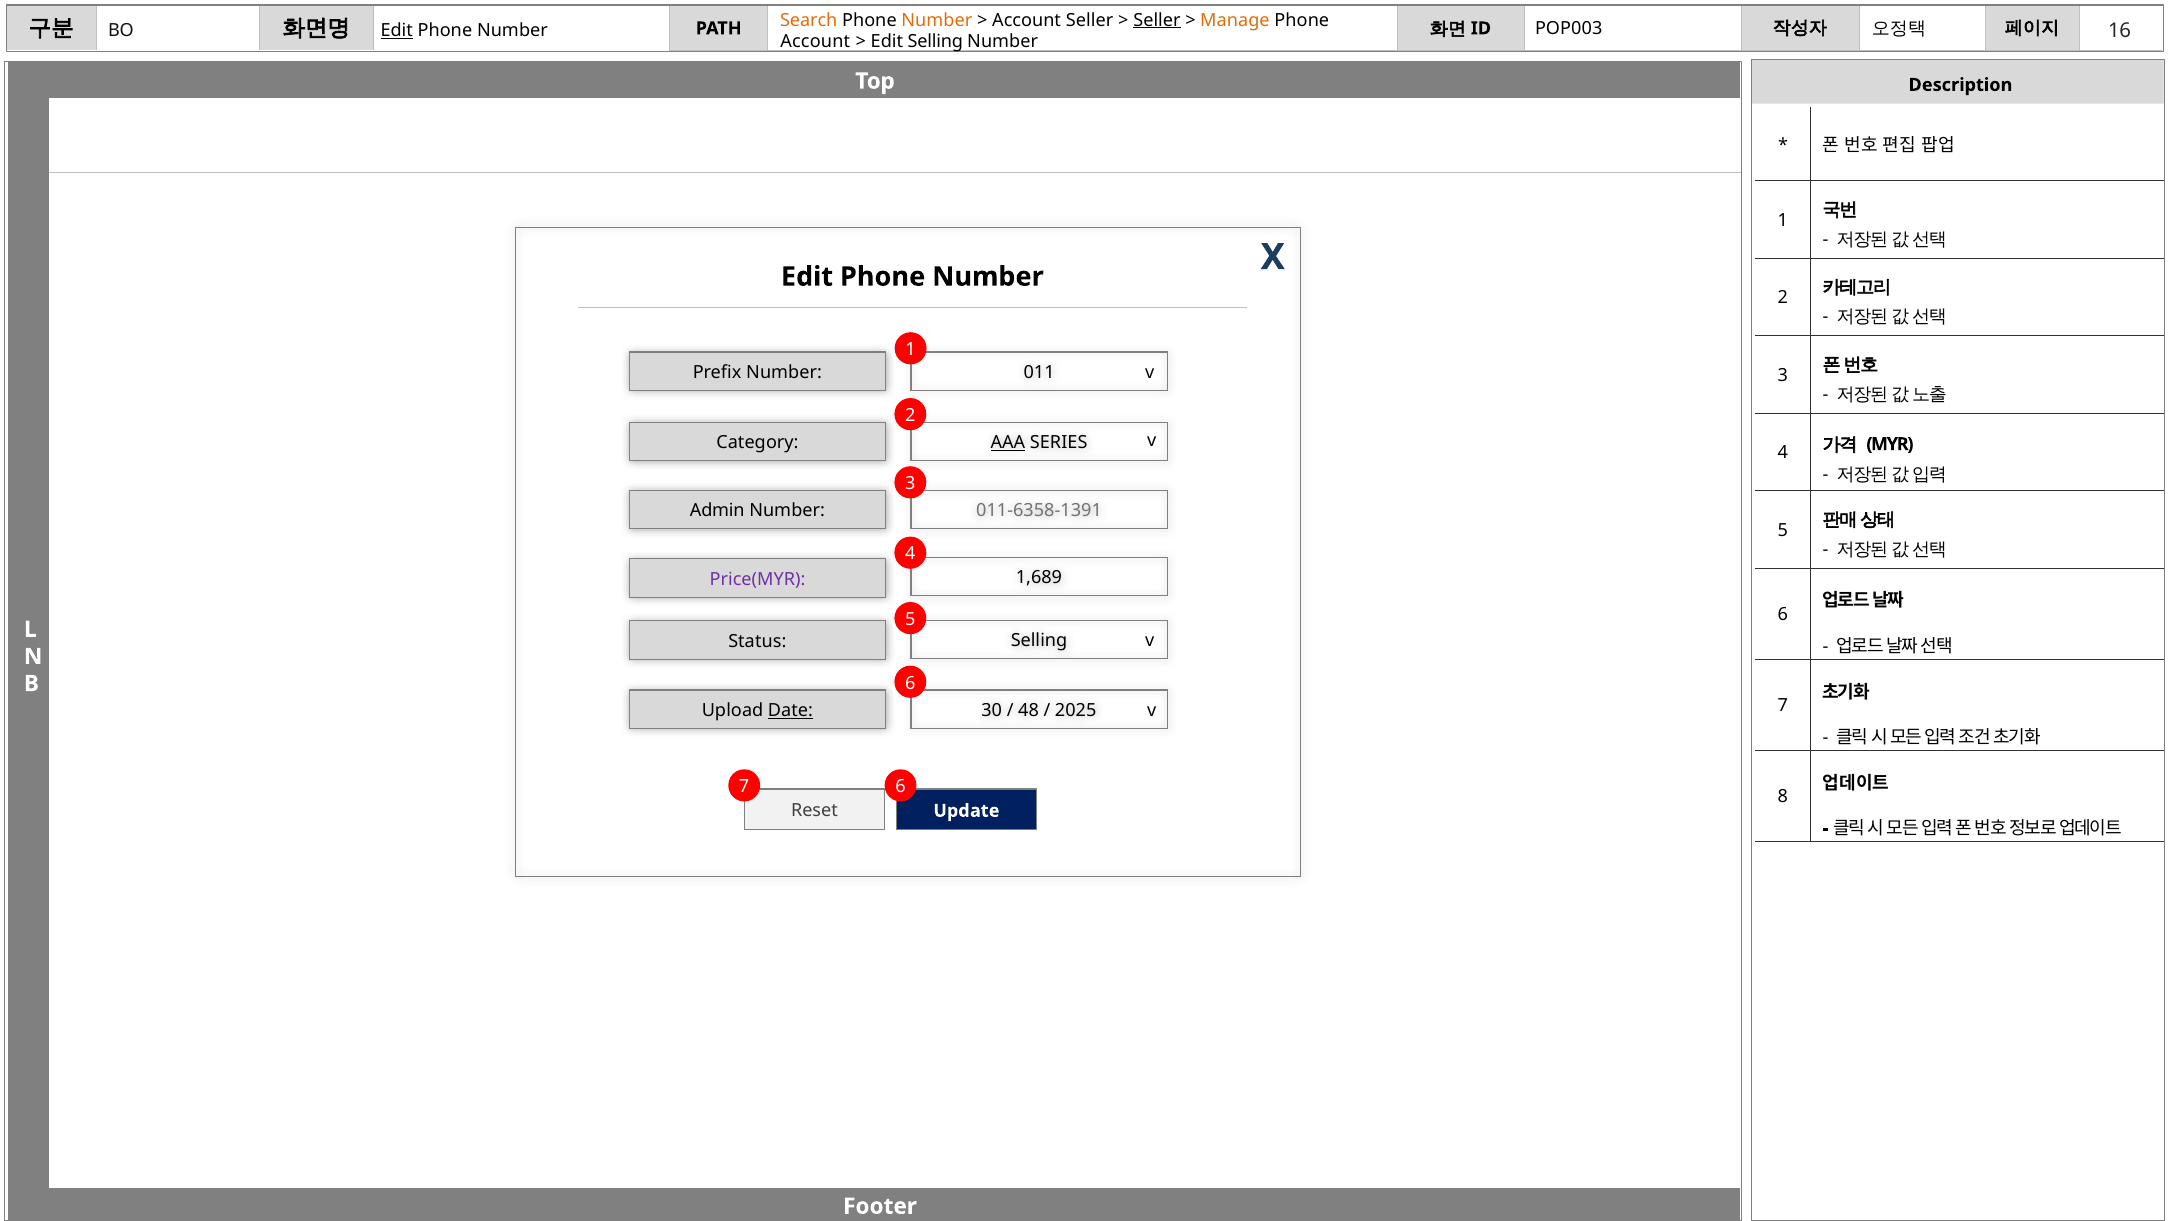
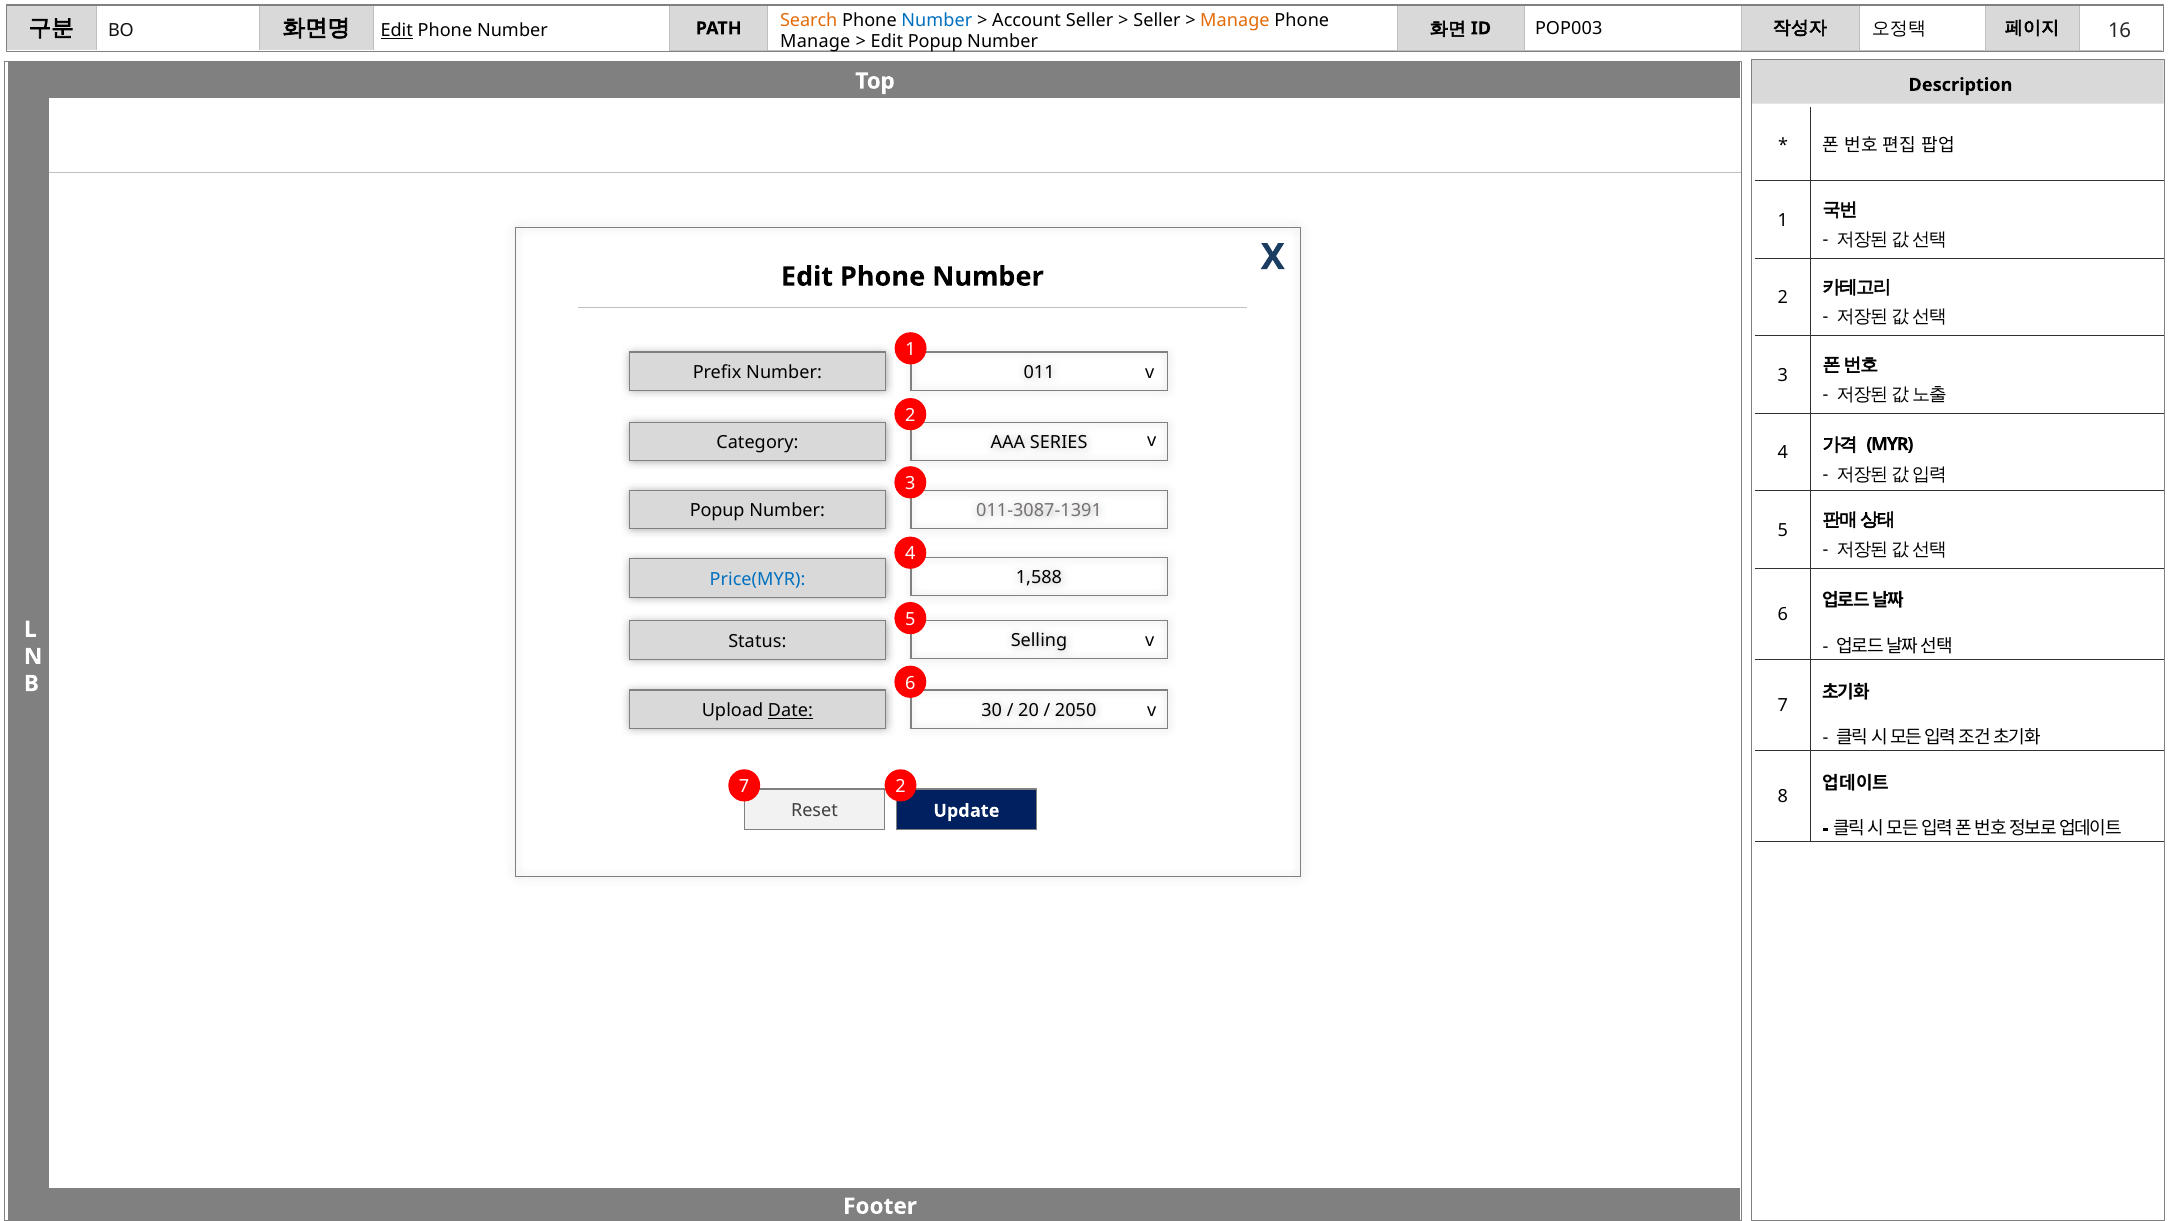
Number colour: orange -> blue (937, 20)
Seller underline: present -> none (1157, 20)
Account: Account -> Manage (815, 42)
Edit Selling: Selling -> Popup (935, 42)
AAA underline: present -> none (1008, 443)
Admin: Admin -> Popup (717, 511)
011-6358-1391: 011-6358-1391 -> 011-3087-1391 (1039, 511)
1,689: 1,689 -> 1,588 (1039, 578)
Price(MYR colour: purple -> blue (758, 579)
48: 48 -> 20 (1029, 711)
2025: 2025 -> 2050 (1076, 711)
7 6: 6 -> 2 (900, 787)
